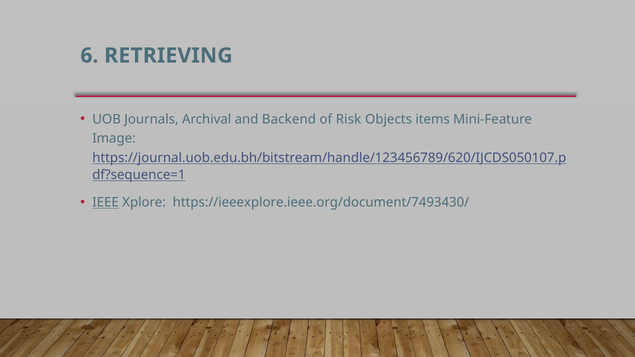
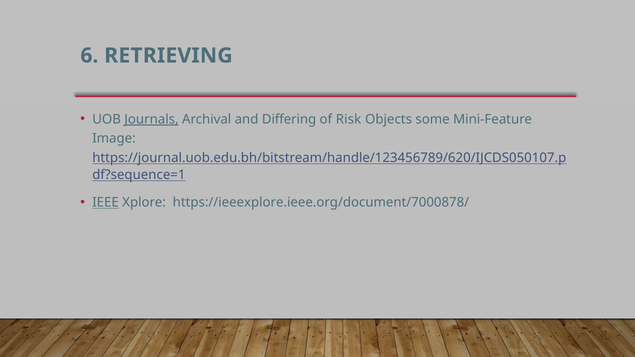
Journals underline: none -> present (151, 119)
Backend: Backend -> Differing (289, 119)
items: items -> some (433, 119)
https://ieeexplore.ieee.org/document/7493430/: https://ieeexplore.ieee.org/document/7493430/ -> https://ieeexplore.ieee.org/document/7000878/ (321, 203)
